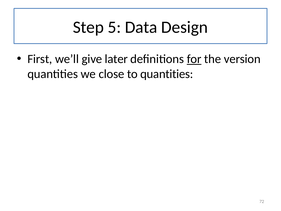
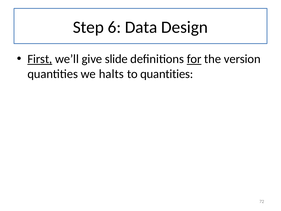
5: 5 -> 6 (114, 27)
First underline: none -> present (40, 59)
later: later -> slide (116, 59)
close: close -> halts (111, 74)
